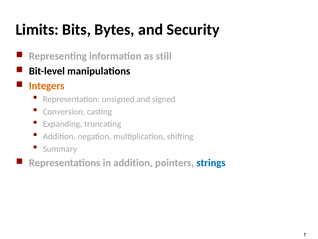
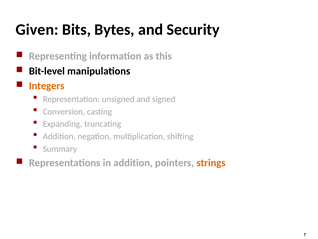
Limits: Limits -> Given (37, 30)
still: still -> this (164, 56)
strings colour: blue -> orange (211, 162)
